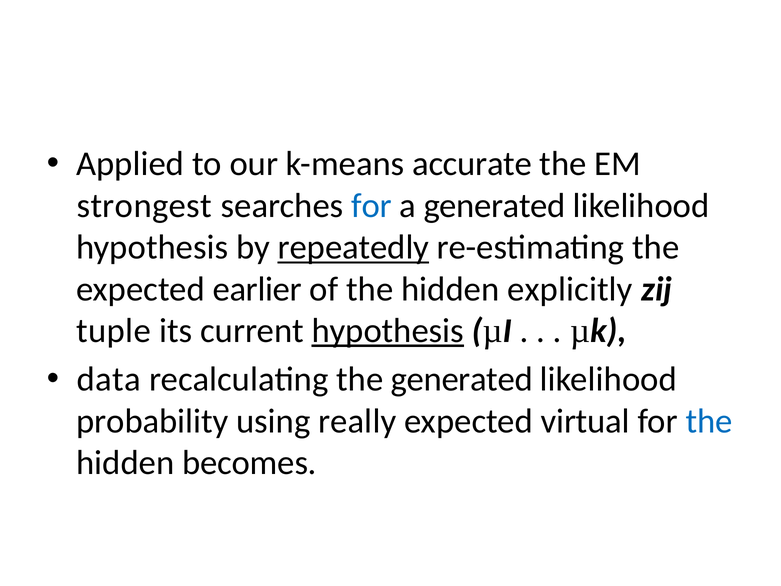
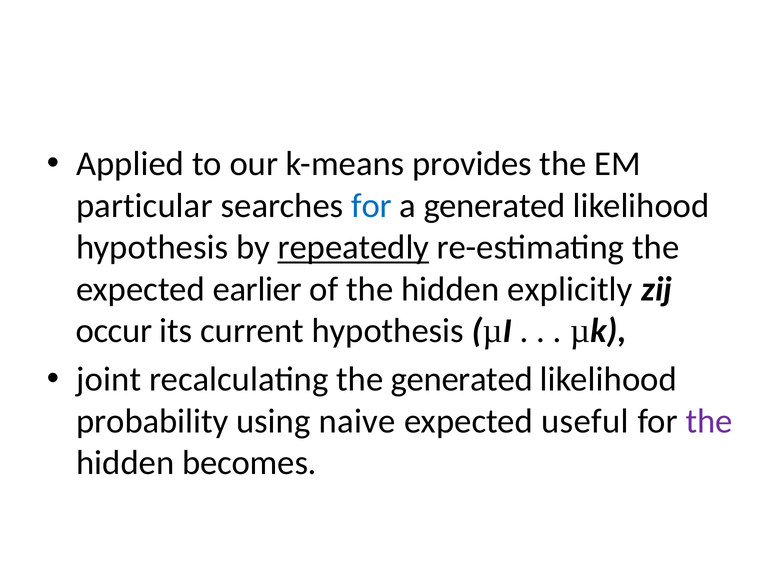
accurate: accurate -> provides (472, 164)
strongest: strongest -> particular (144, 206)
tuple: tuple -> occur (114, 331)
hypothesis underline: present -> none (388, 331)
data: data -> joint (109, 379)
really: really -> naive (357, 421)
virtual: virtual -> useful (585, 421)
the colour: blue -> purple (709, 421)
